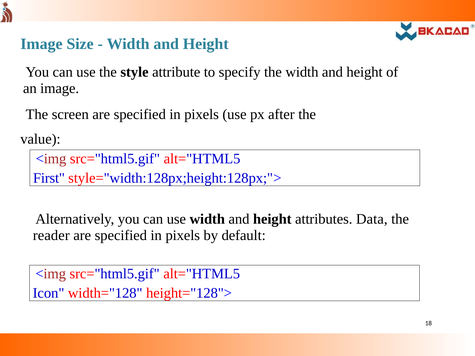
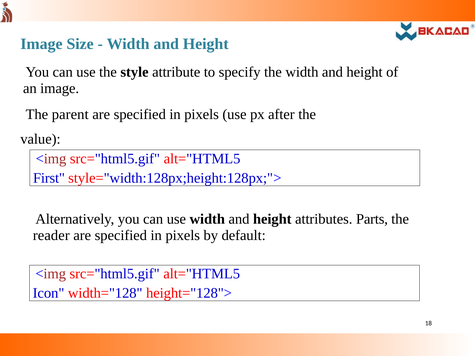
screen: screen -> parent (70, 115)
Data: Data -> Parts (372, 219)
